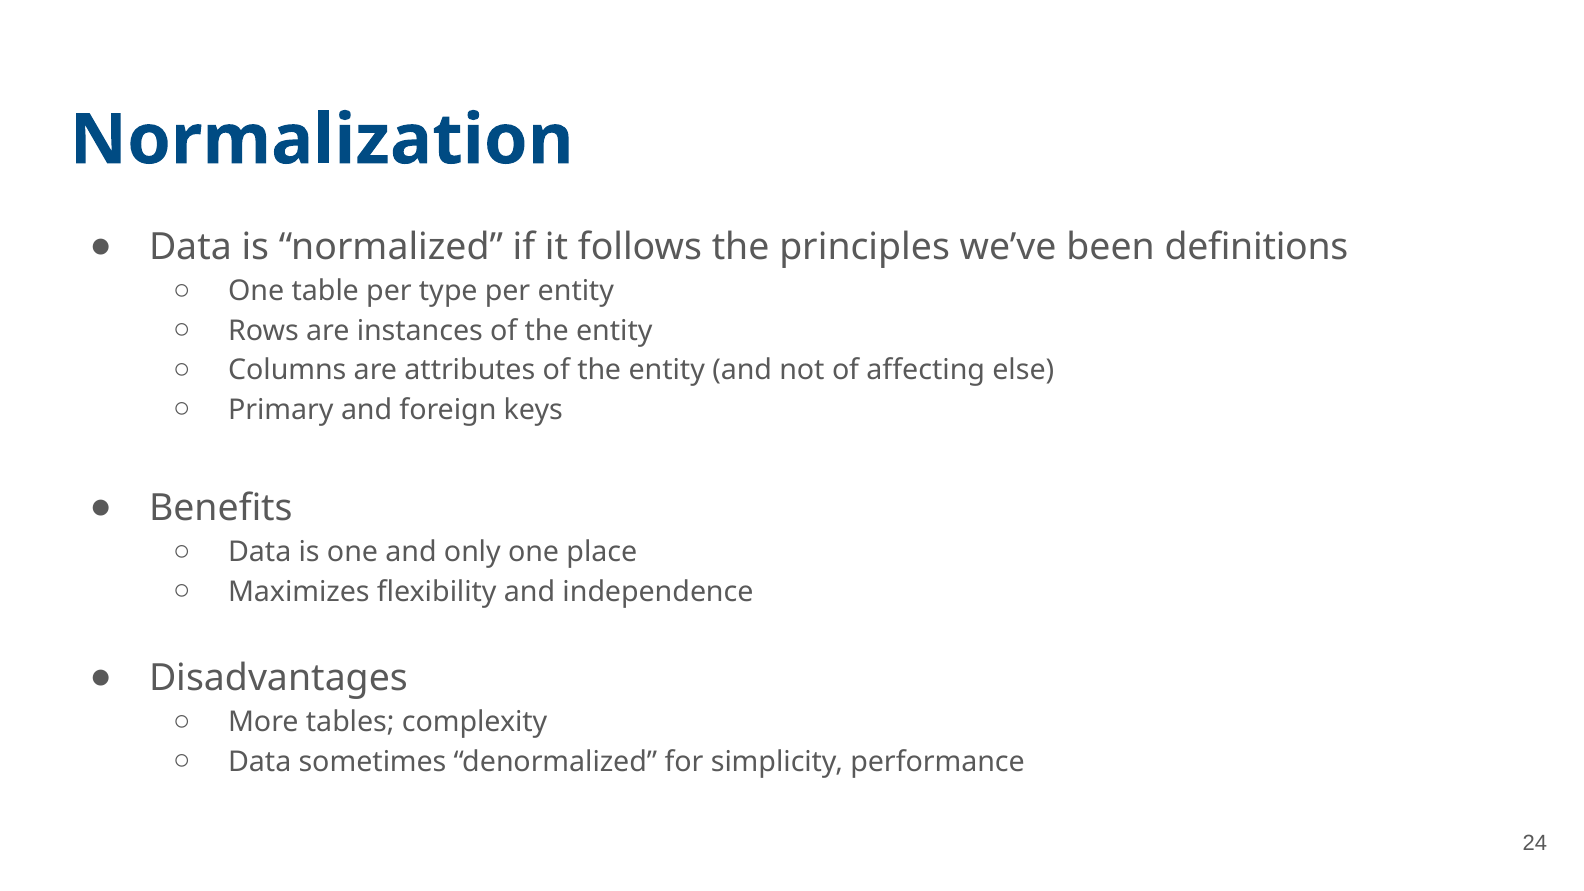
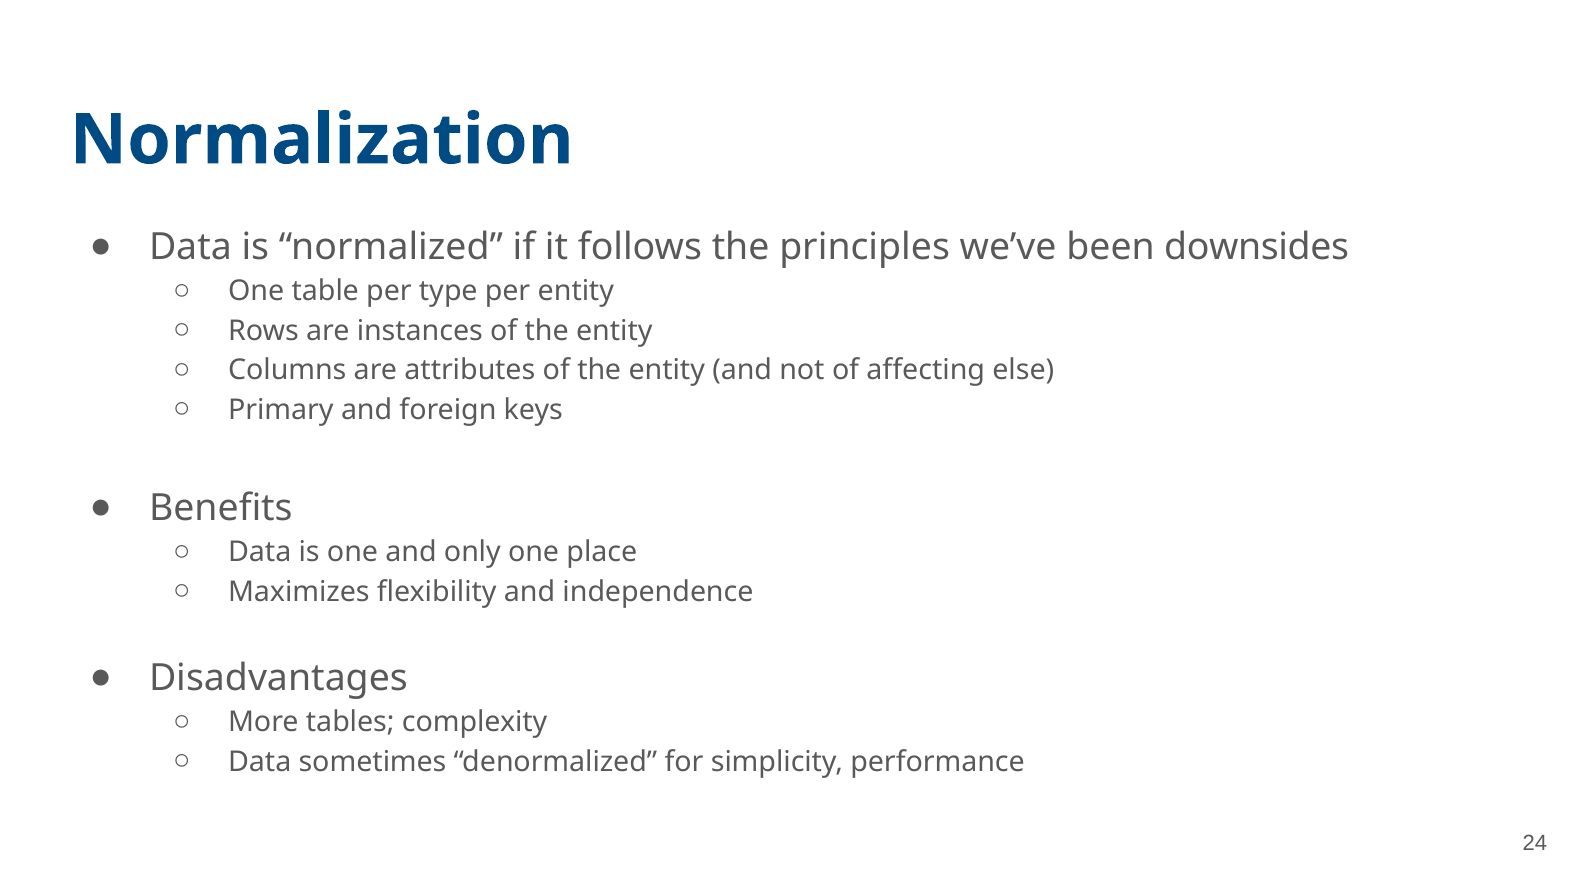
definitions: definitions -> downsides (1257, 247)
